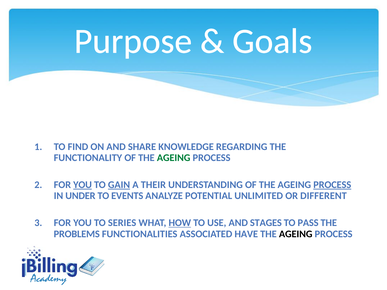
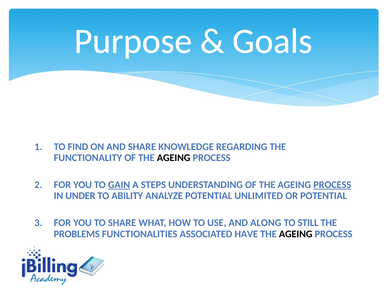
AGEING colour: green -> black (174, 158)
YOU underline: present -> none (83, 185)
THEIR: THEIR -> STEPS (153, 185)
EVENTS: EVENTS -> ABILITY (127, 196)
OR DIFFERENT: DIFFERENT -> POTENTIAL (324, 196)
TO SERIES: SERIES -> SHARE (122, 223)
HOW underline: present -> none (180, 223)
STAGES: STAGES -> ALONG (266, 223)
PASS: PASS -> STILL (308, 223)
